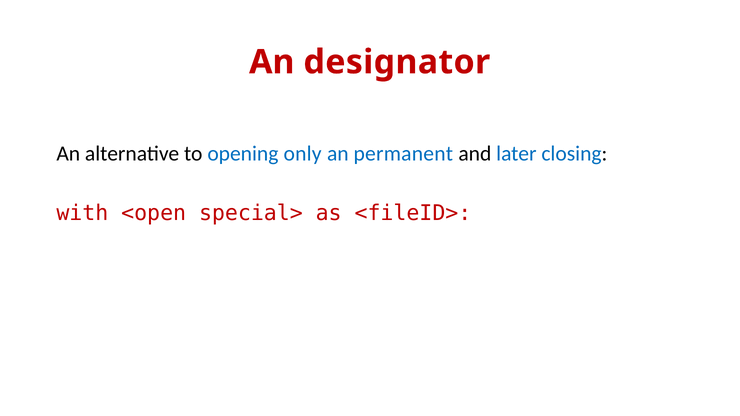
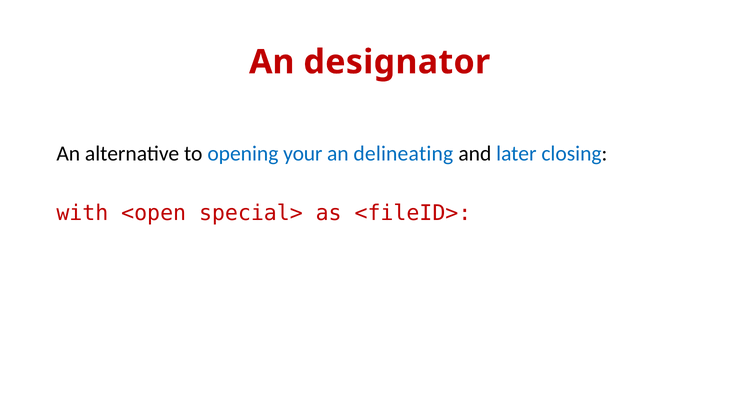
only: only -> your (303, 154)
permanent: permanent -> delineating (403, 154)
